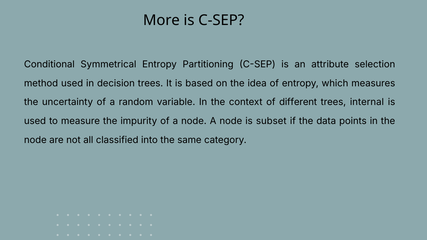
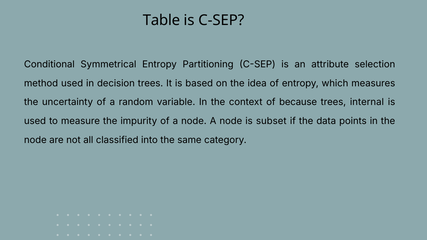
More: More -> Table (161, 20)
different: different -> because (298, 102)
